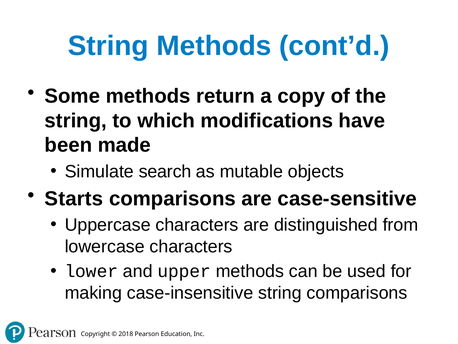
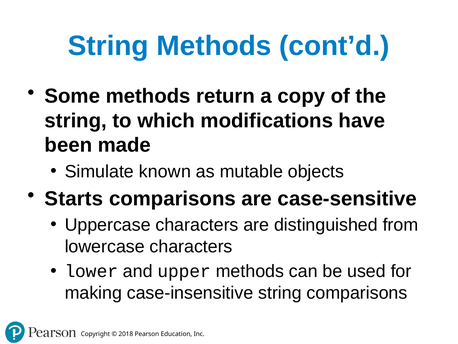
search: search -> known (165, 171)
